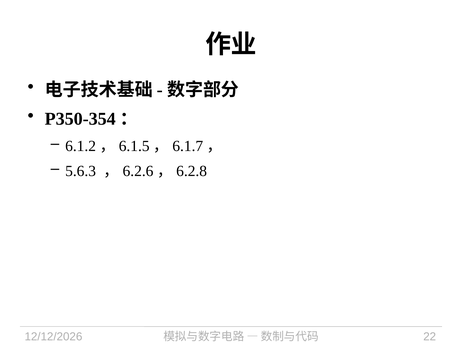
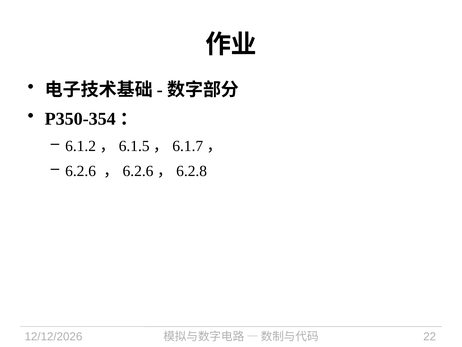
5.6.3: 5.6.3 -> 6.2.6 (81, 171)
